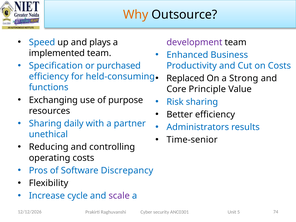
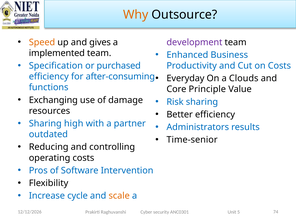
Speed colour: blue -> orange (42, 42)
plays: plays -> gives (100, 42)
Replaced: Replaced -> Everyday (185, 78)
Strong: Strong -> Clouds (244, 78)
held-consuming: held-consuming -> after-consuming (120, 77)
purpose: purpose -> damage (126, 100)
daily: daily -> high (74, 124)
unethical: unethical -> outdated (48, 134)
Discrepancy: Discrepancy -> Intervention (127, 170)
scale colour: purple -> orange (119, 196)
